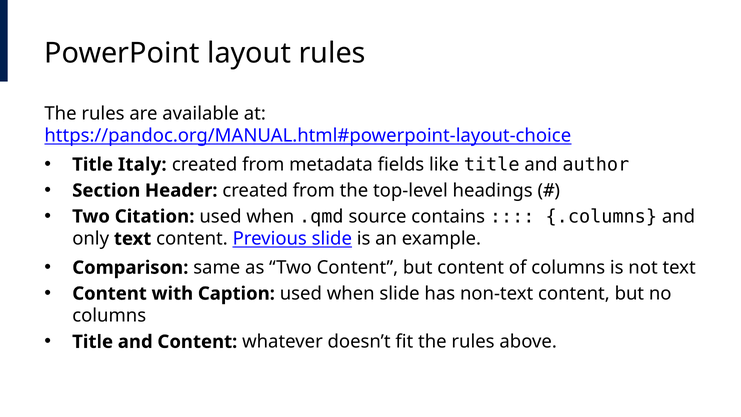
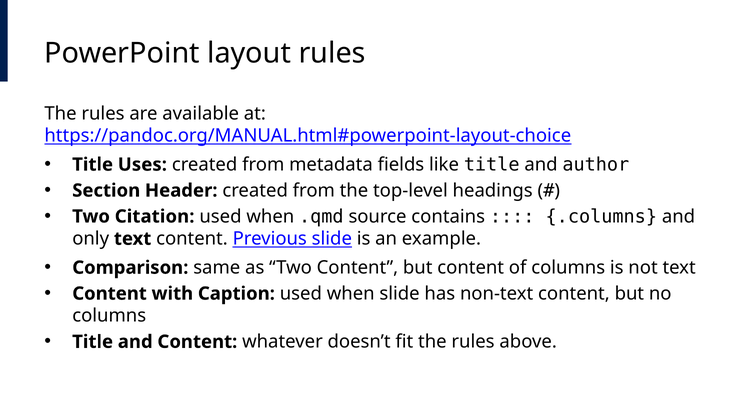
Italy: Italy -> Uses (142, 165)
